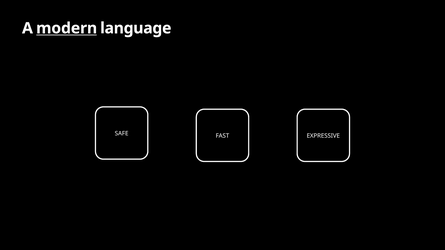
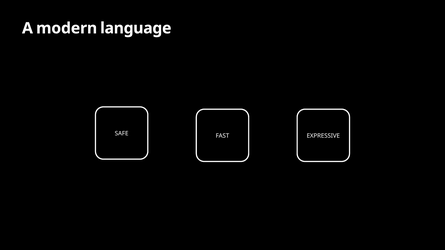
modern underline: present -> none (67, 28)
